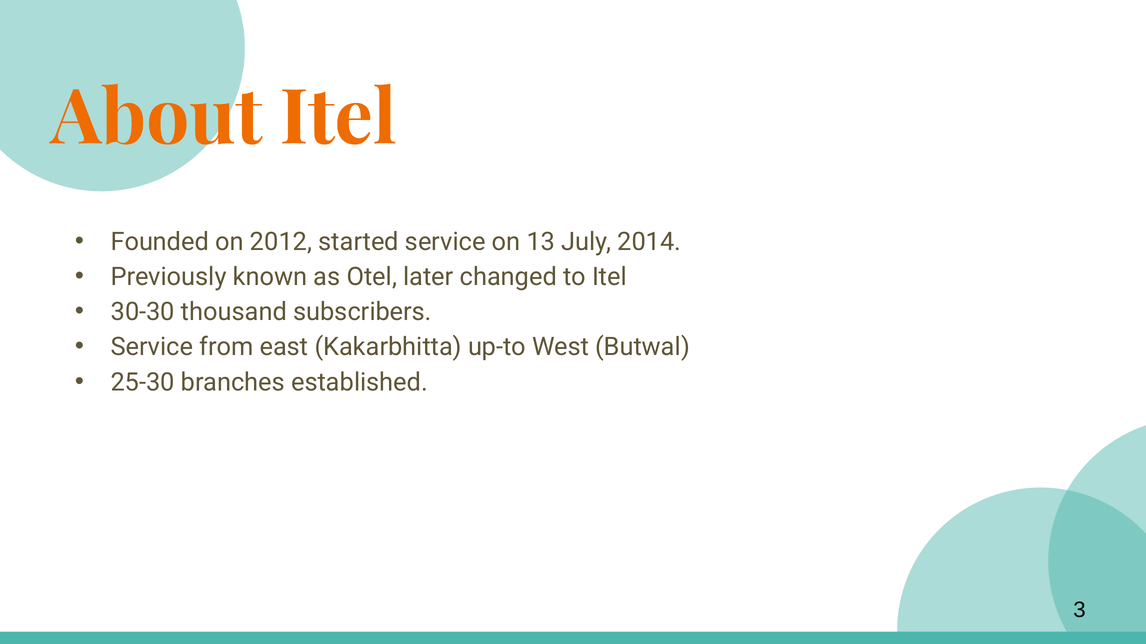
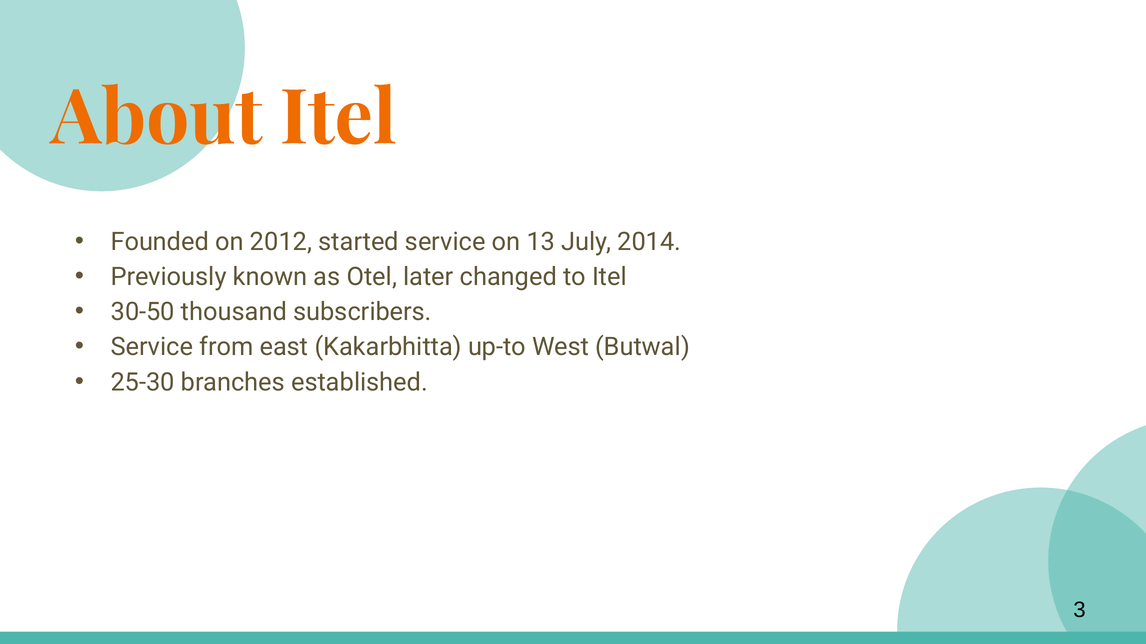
30-30: 30-30 -> 30-50 (143, 312)
